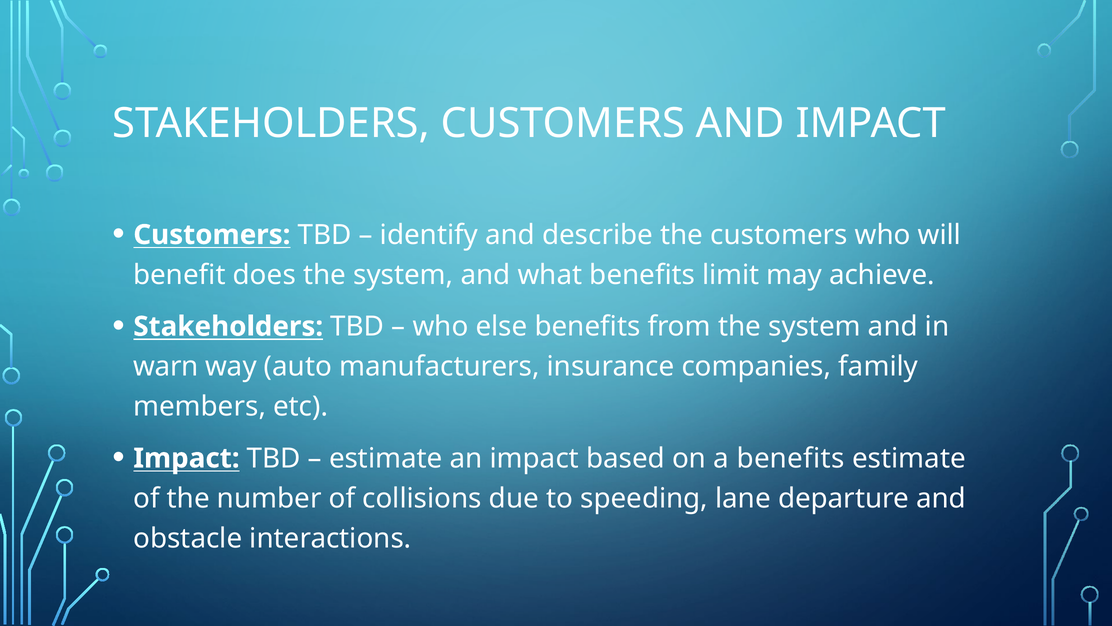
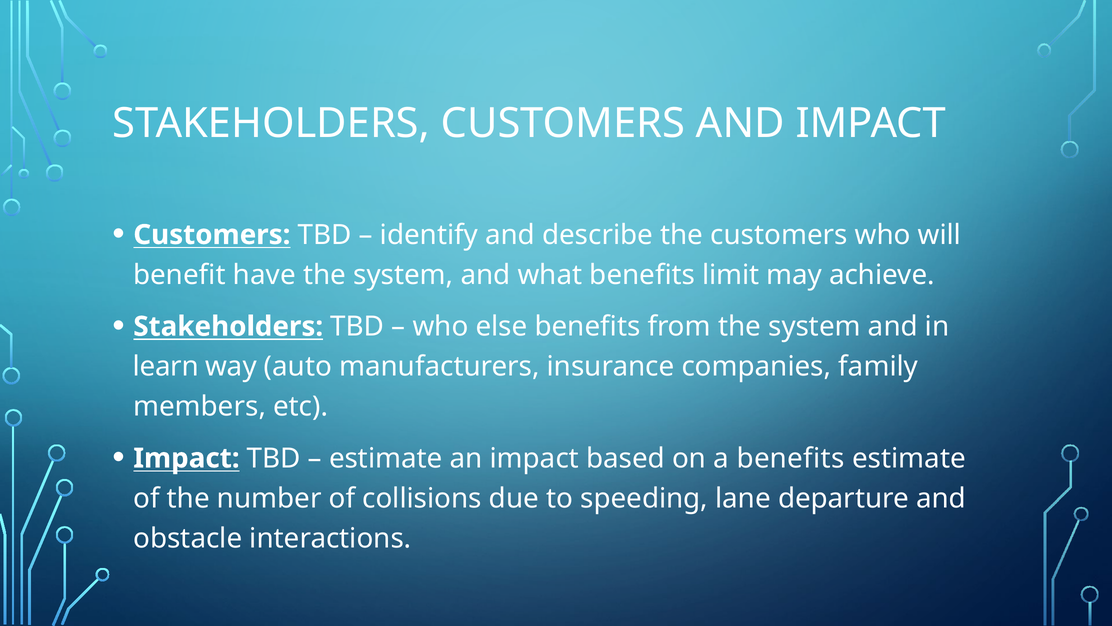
does: does -> have (264, 275)
warn: warn -> learn (166, 366)
